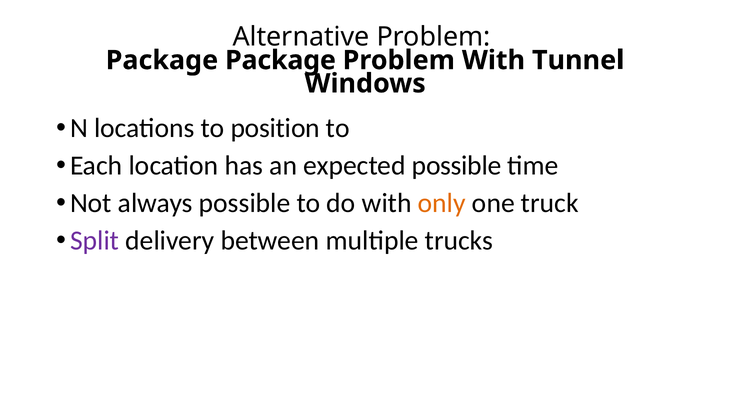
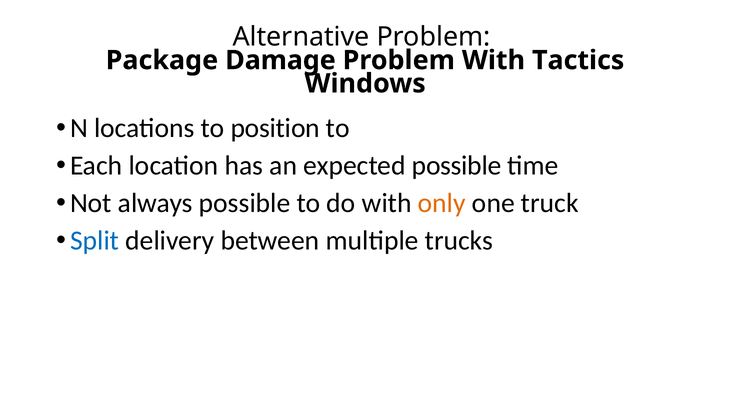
Package Package: Package -> Damage (280, 60)
Tunnel: Tunnel -> Tactics (578, 60)
Split colour: purple -> blue (95, 240)
